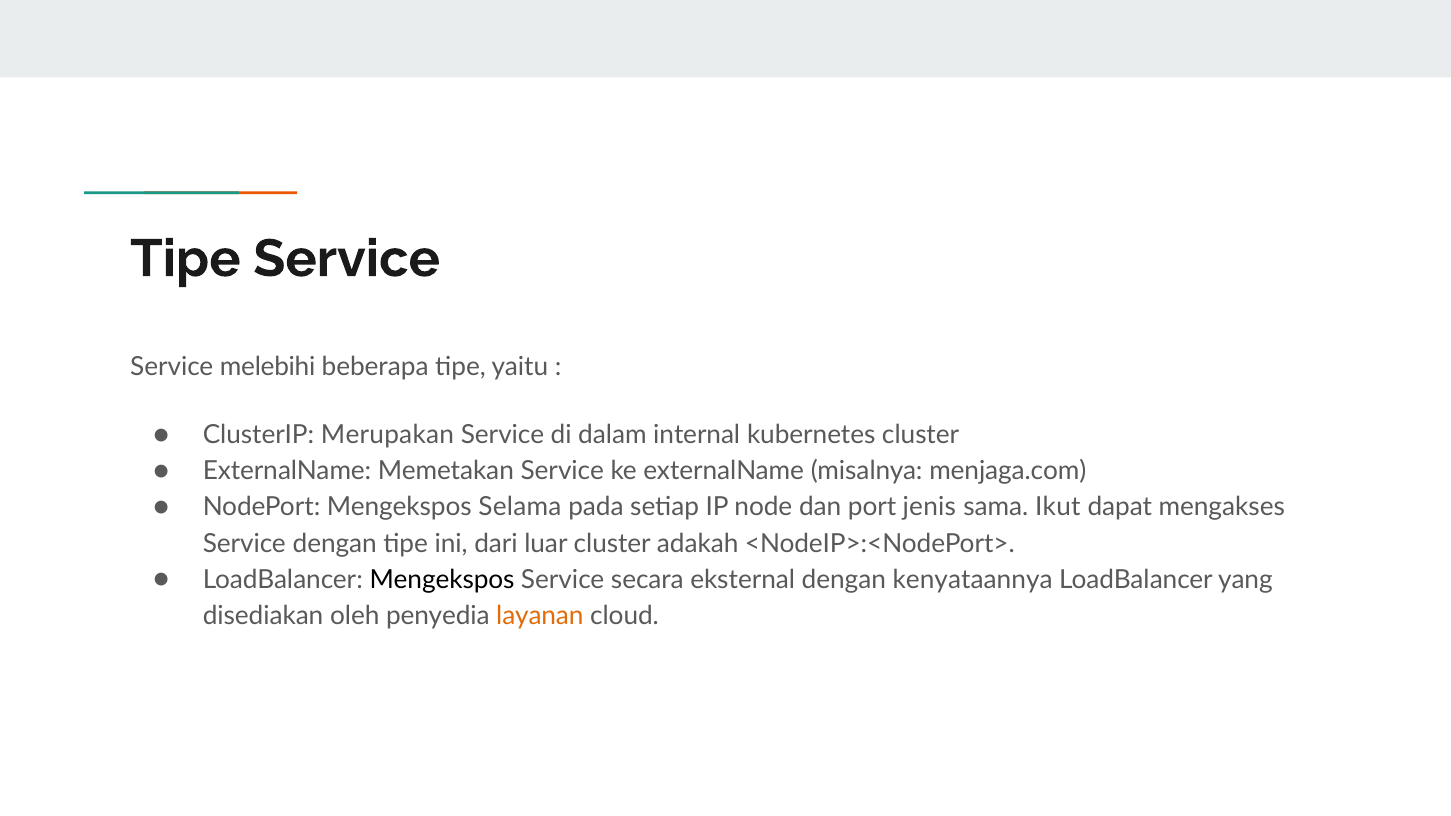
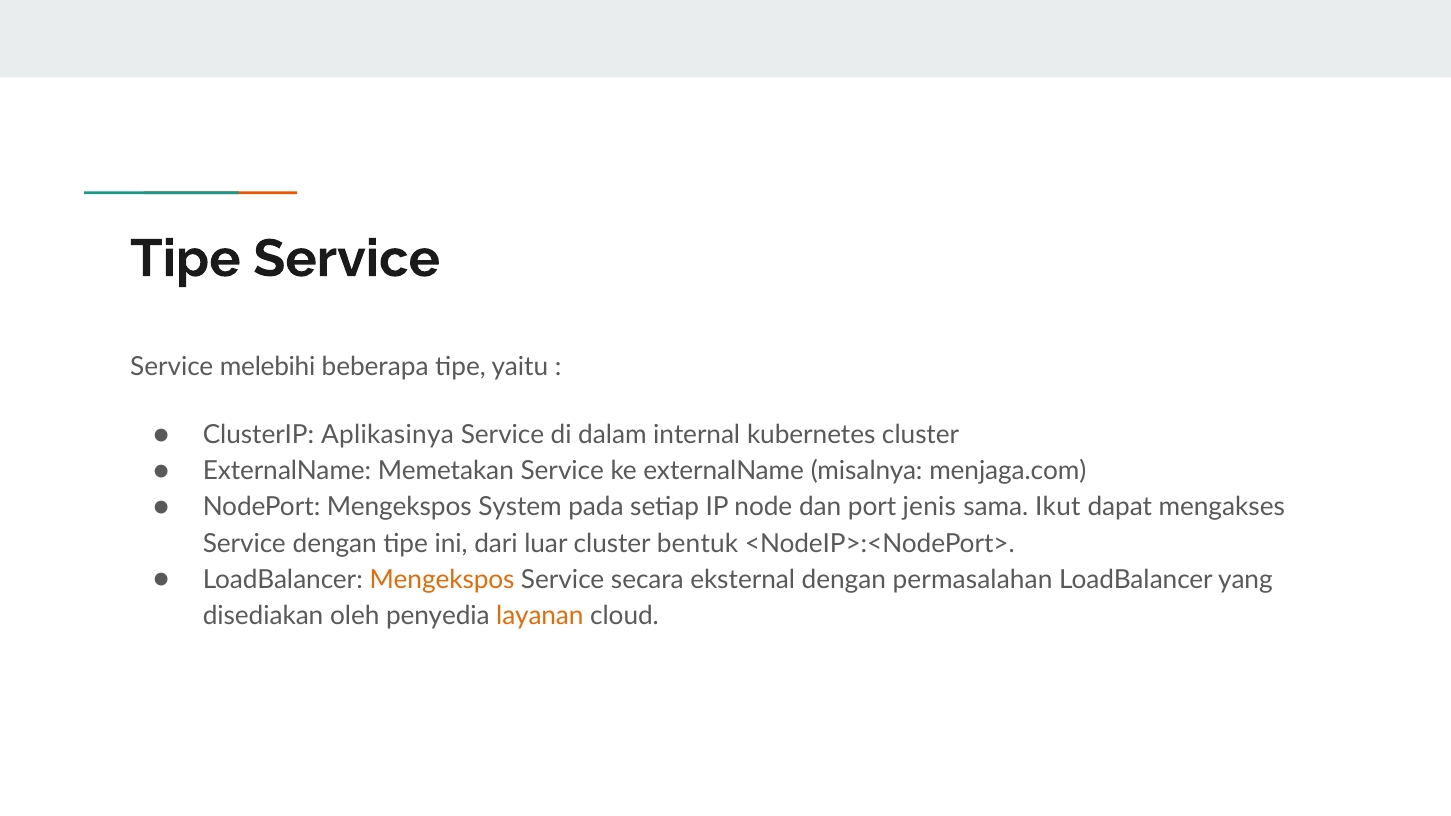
Merupakan: Merupakan -> Aplikasinya (387, 435)
Selama: Selama -> System (520, 507)
adakah: adakah -> bentuk (698, 544)
Mengekspos colour: black -> orange (442, 580)
kenyataannya: kenyataannya -> permasalahan (973, 580)
